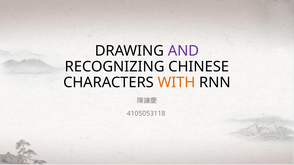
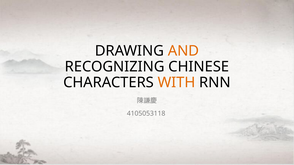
AND colour: purple -> orange (183, 51)
